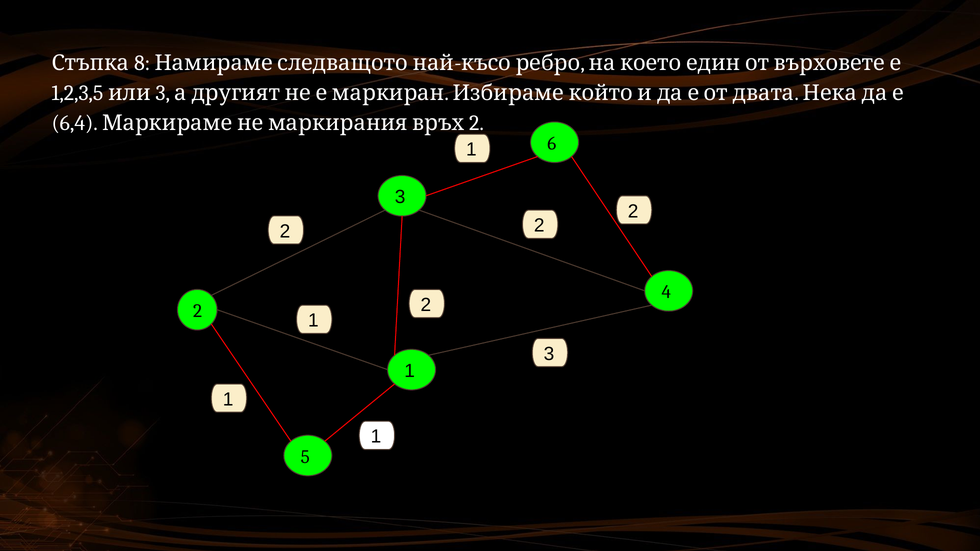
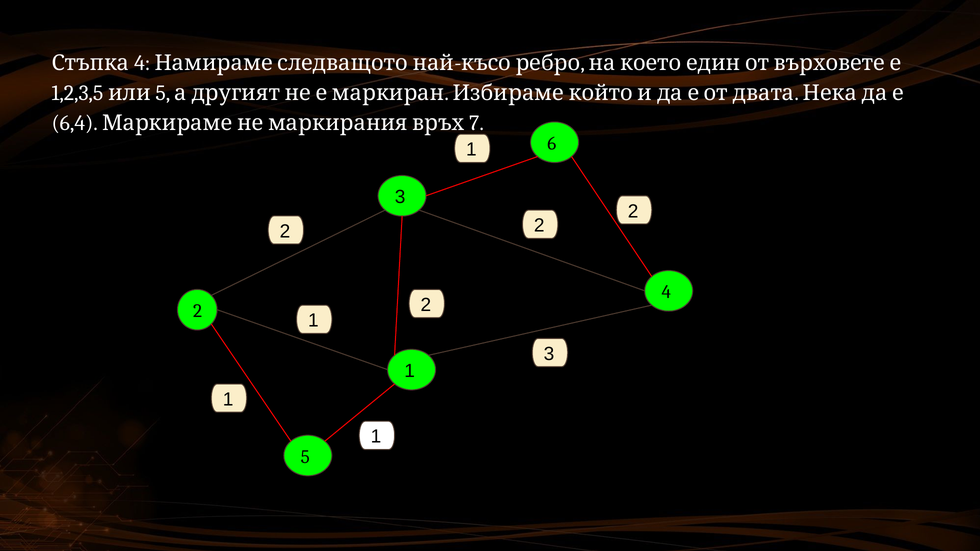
8: 8 -> 4 (142, 63)
1,2,3,5 3: 3 -> 5 (163, 93)
6,4 2: 2 -> 7 (477, 123)
